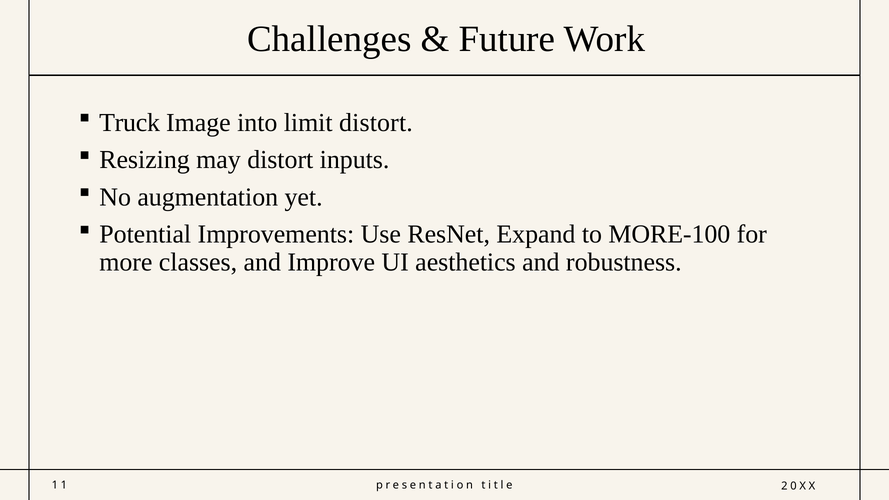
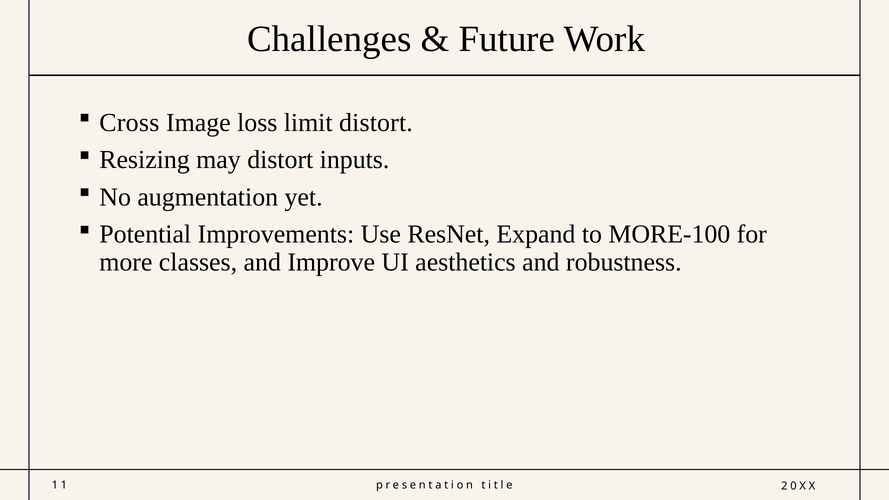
Truck: Truck -> Cross (129, 123)
into: into -> loss (257, 123)
